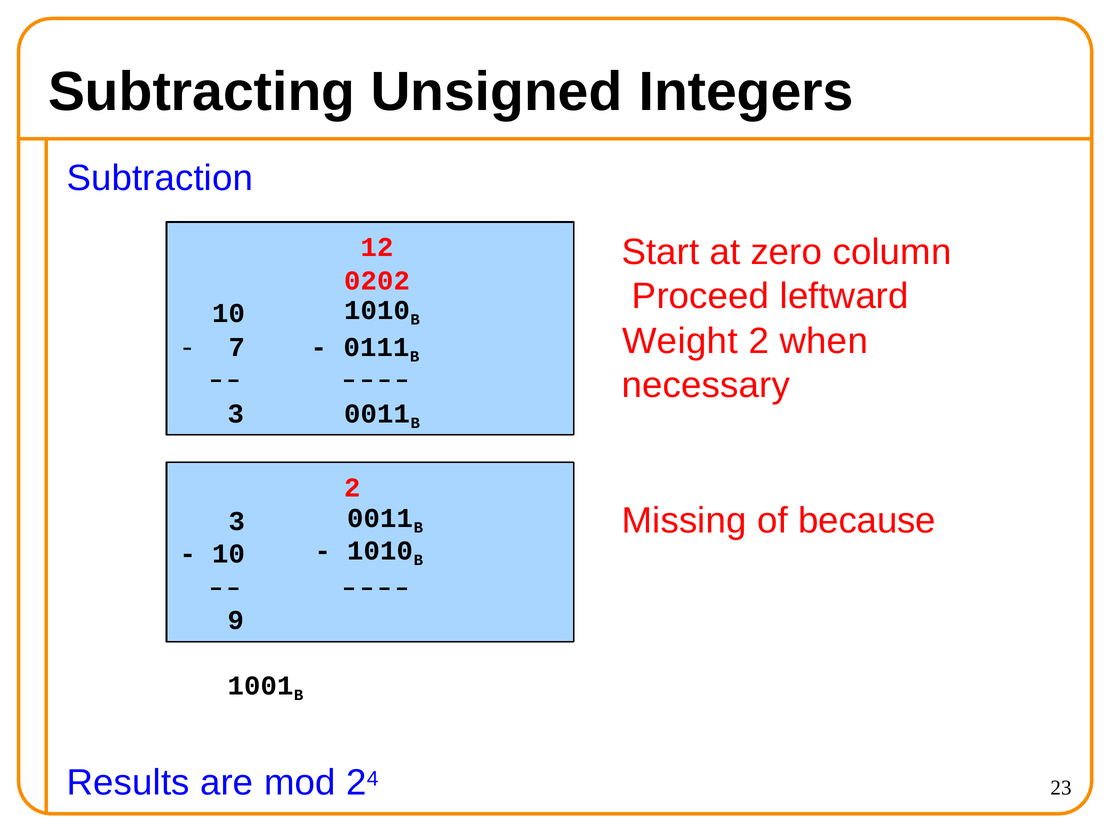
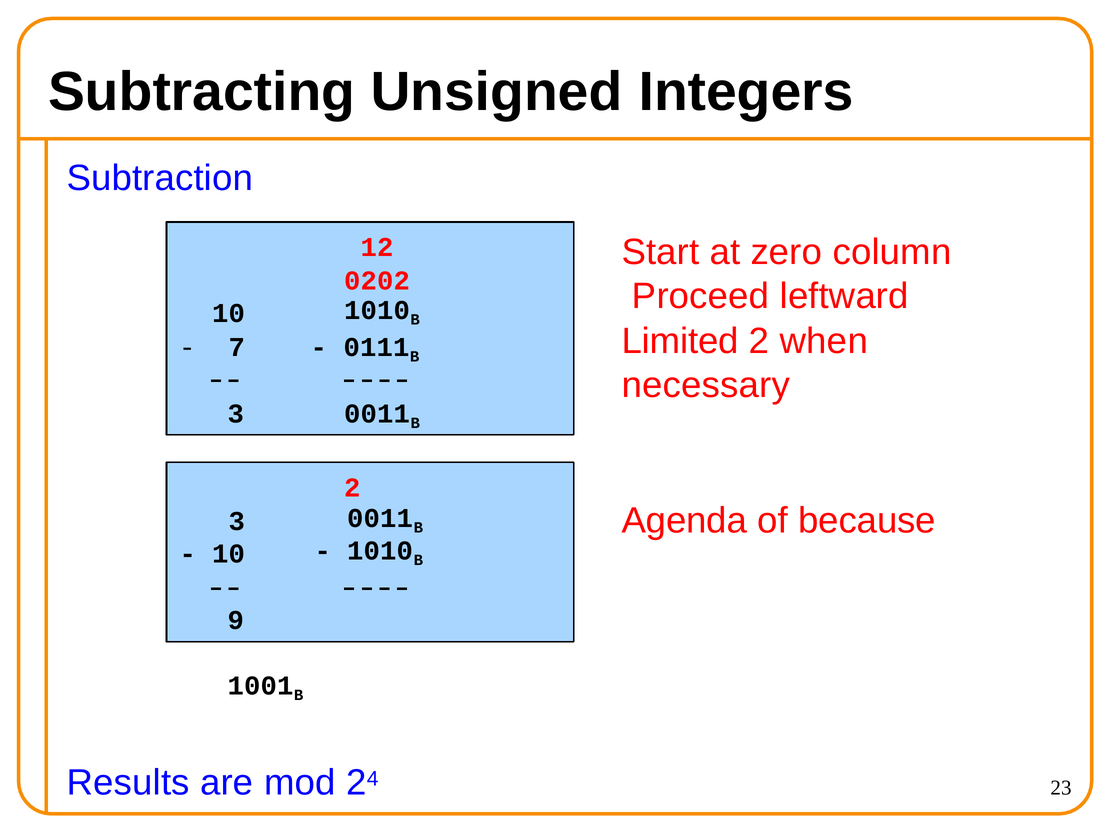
Weight: Weight -> Limited (680, 341)
Missing: Missing -> Agenda (684, 521)
